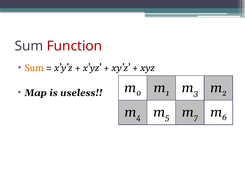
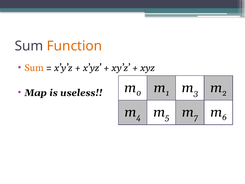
Function colour: red -> orange (74, 46)
